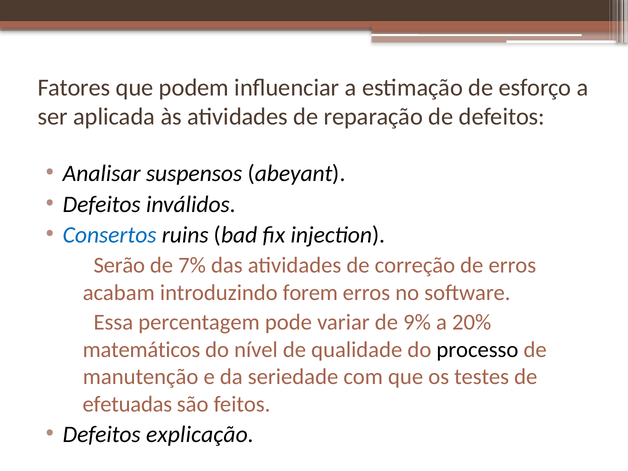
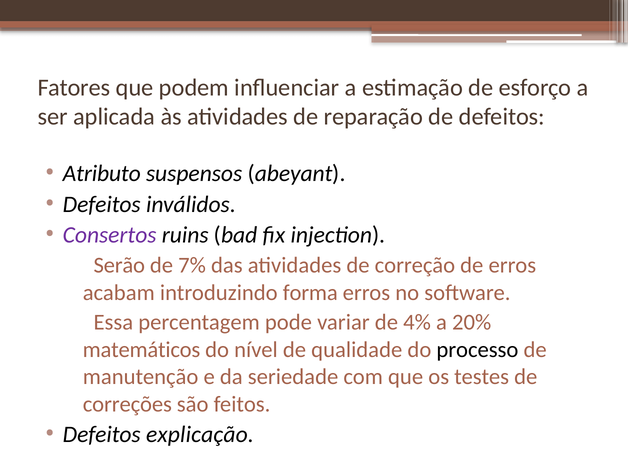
Analisar: Analisar -> Atributo (102, 173)
Consertos colour: blue -> purple (110, 235)
forem: forem -> forma (310, 293)
9%: 9% -> 4% (417, 322)
efetuadas: efetuadas -> correções (127, 404)
